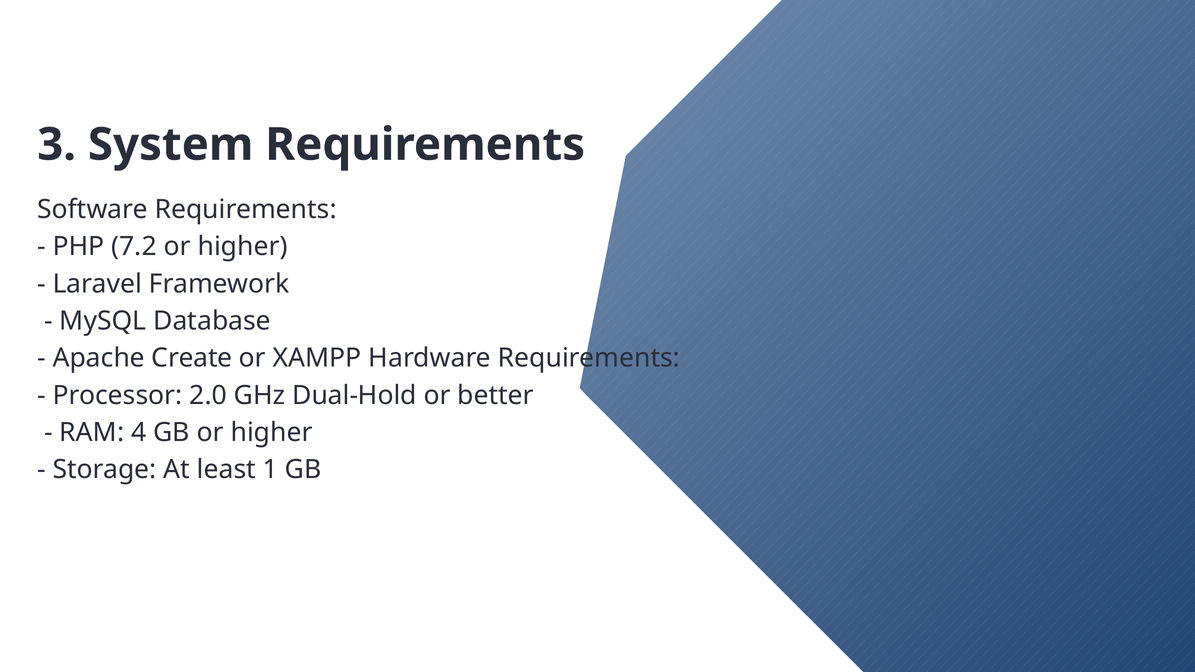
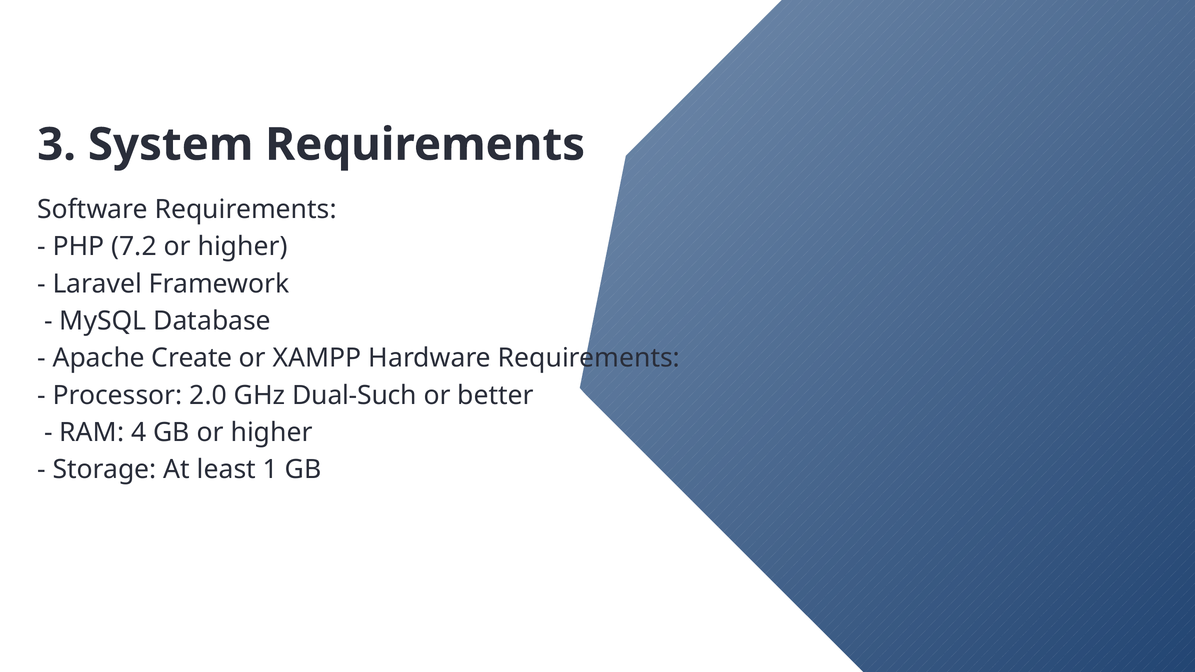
Dual-Hold: Dual-Hold -> Dual-Such (355, 395)
